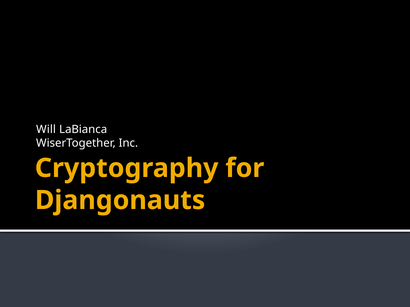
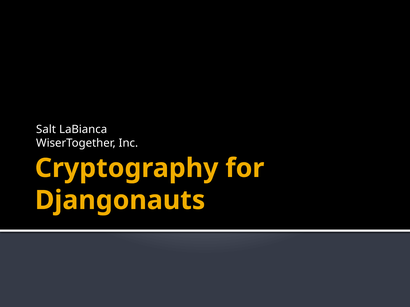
Will: Will -> Salt (46, 130)
